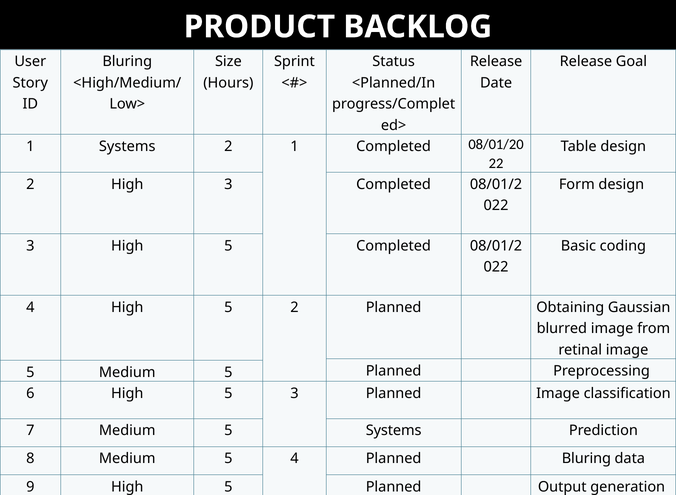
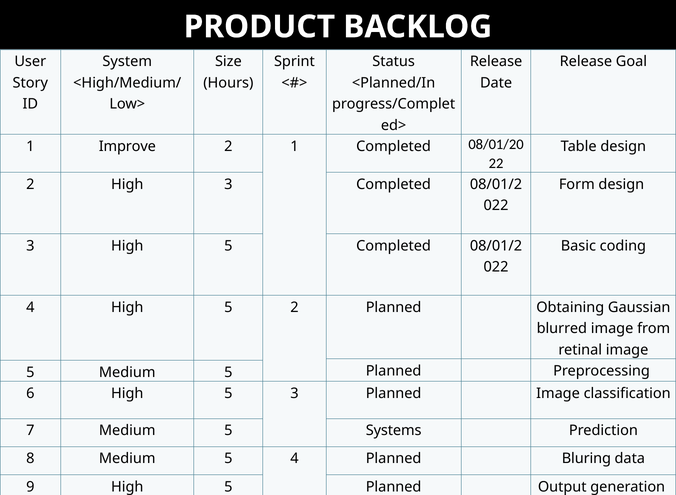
Bluring: Bluring -> System (127, 62)
1 Systems: Systems -> Improve (127, 147)
